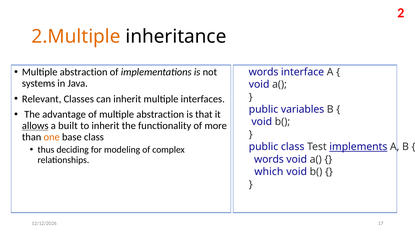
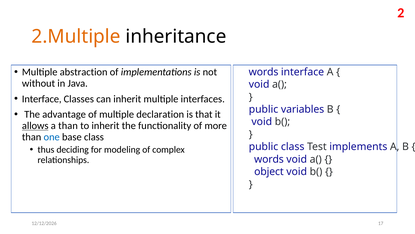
systems: systems -> without (39, 83)
Relevant: Relevant -> Interface (42, 99)
of multiple abstraction: abstraction -> declaration (160, 114)
a built: built -> than (68, 125)
one colour: orange -> blue (52, 137)
implements underline: present -> none (358, 147)
which: which -> object (269, 171)
